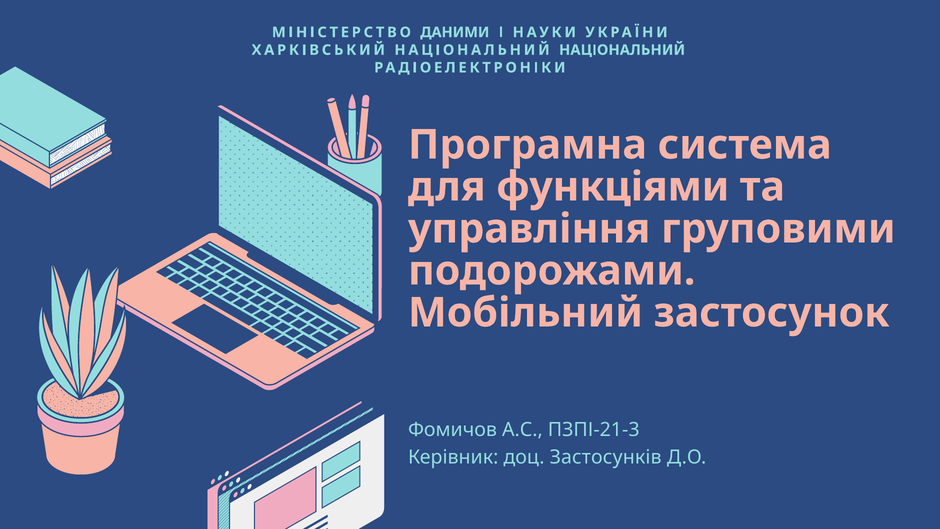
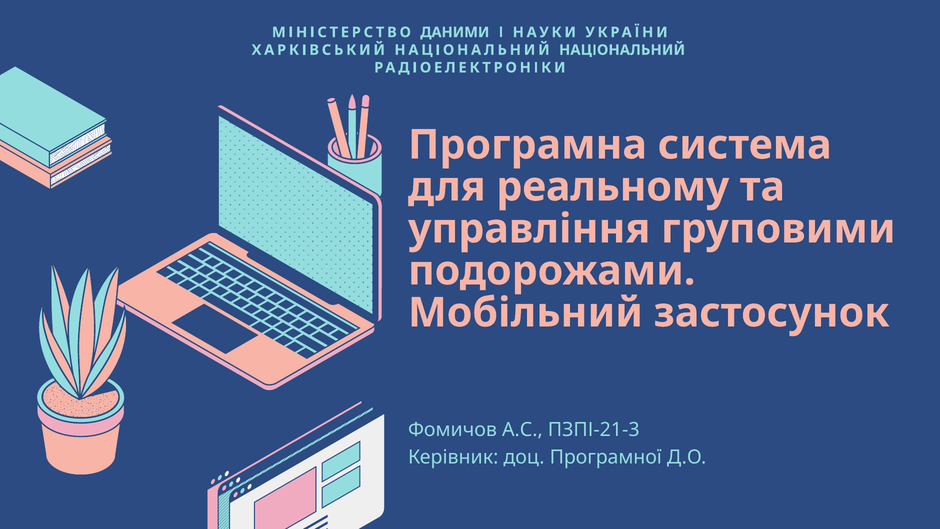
функціями: функціями -> реальному (613, 187)
Застосунків: Застосунків -> Програмної (606, 457)
